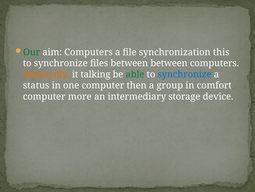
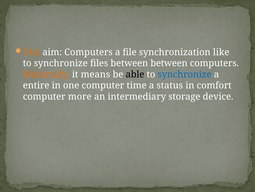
Our colour: green -> orange (32, 52)
this: this -> like (221, 52)
talking: talking -> means (95, 74)
able colour: green -> black (135, 74)
status: status -> entire (36, 85)
then: then -> time (137, 85)
group: group -> status (170, 85)
